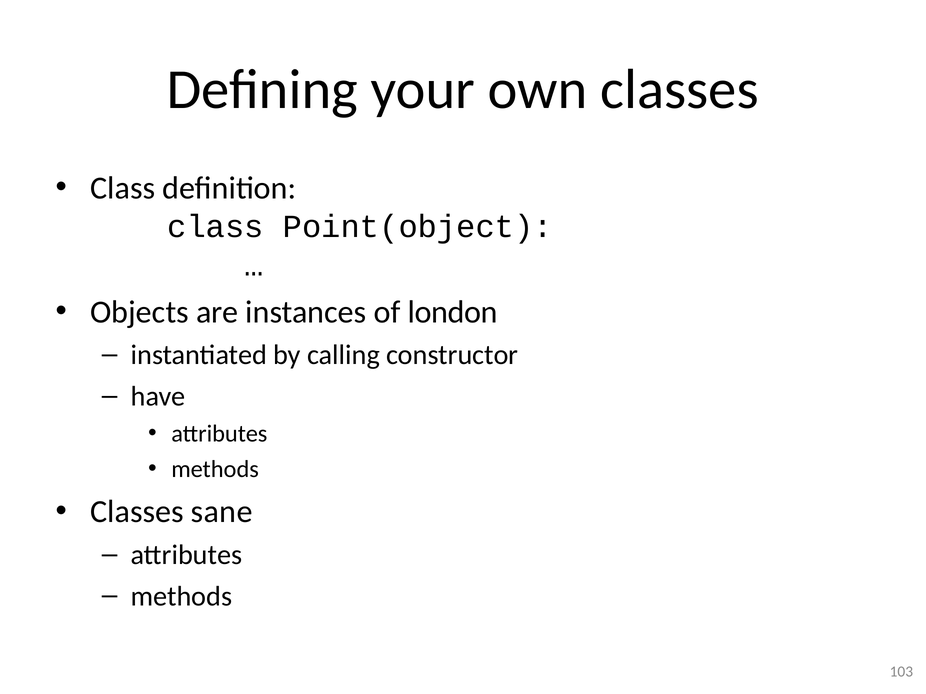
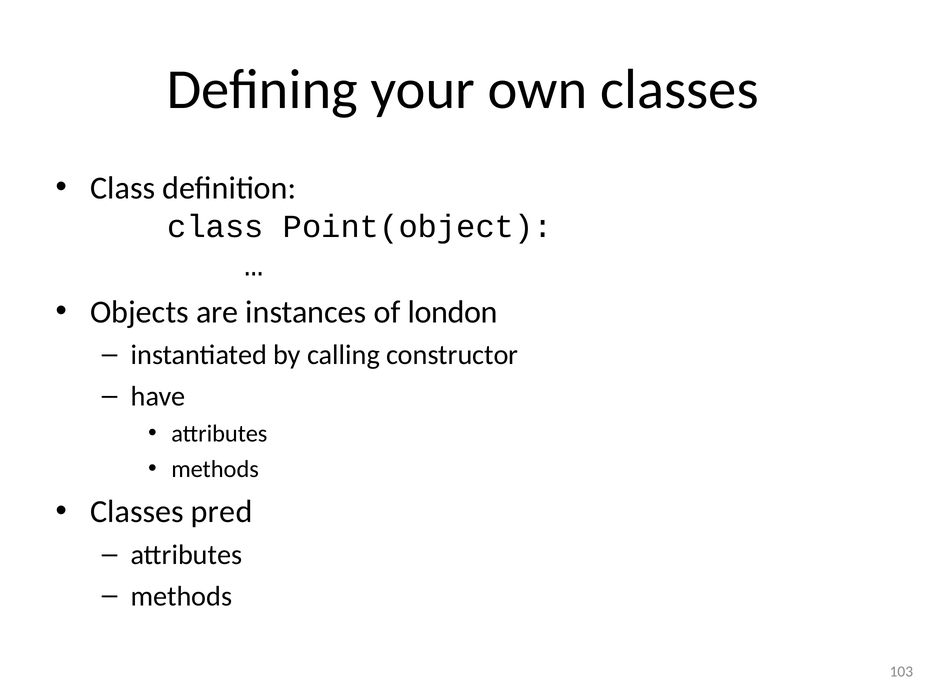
sane: sane -> pred (222, 512)
